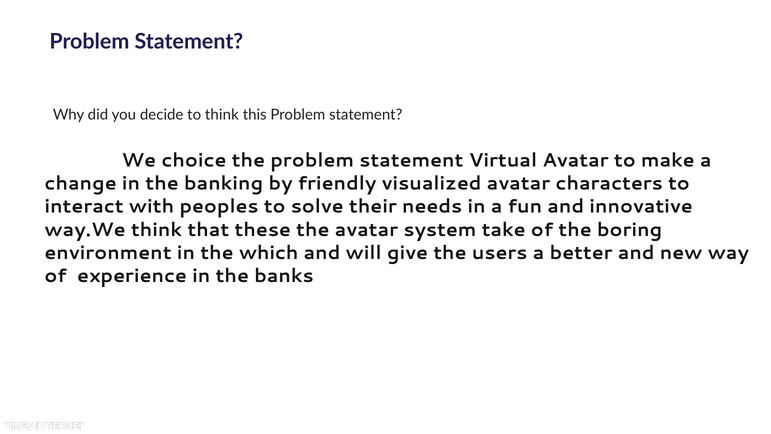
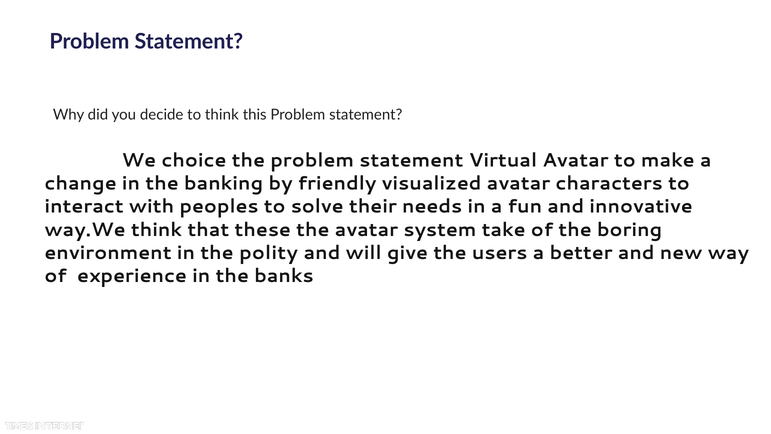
which: which -> polity (268, 253)
